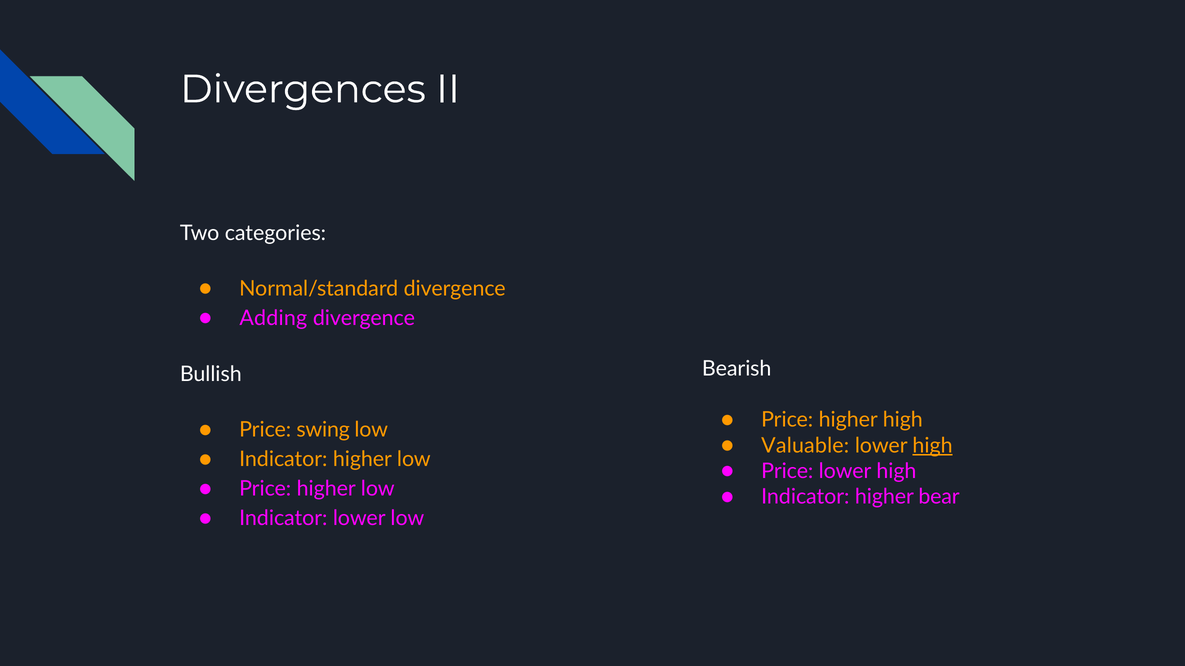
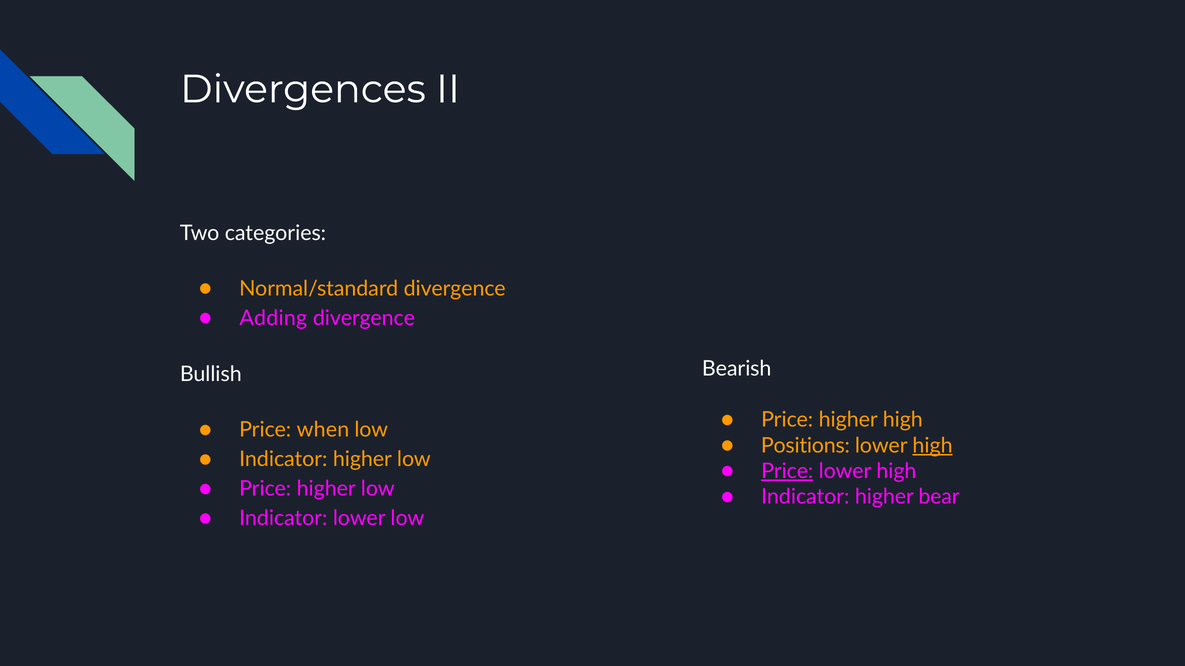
swing: swing -> when (323, 430)
Valuable: Valuable -> Positions (805, 446)
Price underline: none -> present (787, 472)
